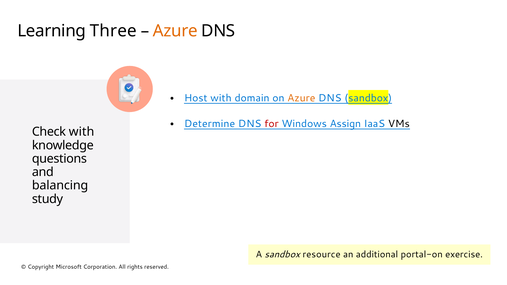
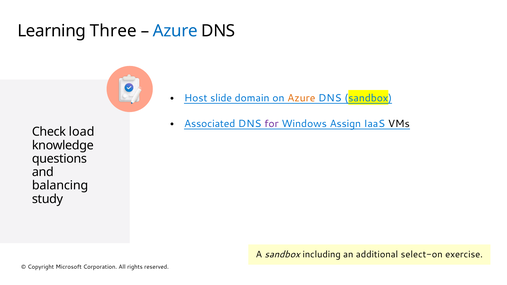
Azure colour: orange -> blue (175, 31)
Host with: with -> slide (221, 98)
Determine: Determine -> Associated (210, 124)
for colour: red -> purple (271, 124)
with: with -> load (82, 132)
resource: resource -> including (322, 255)
portal-on: portal-on -> select-on (422, 255)
